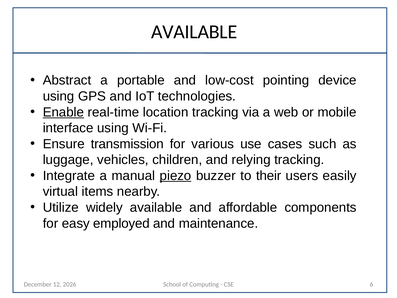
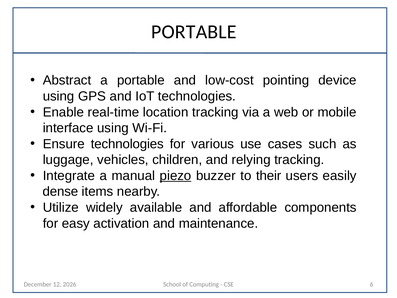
AVAILABLE: AVAILABLE -> PORTABLE (194, 32)
Enable underline: present -> none (63, 112)
Ensure transmission: transmission -> technologies (127, 144)
virtual: virtual -> dense (60, 191)
employed: employed -> activation (121, 223)
